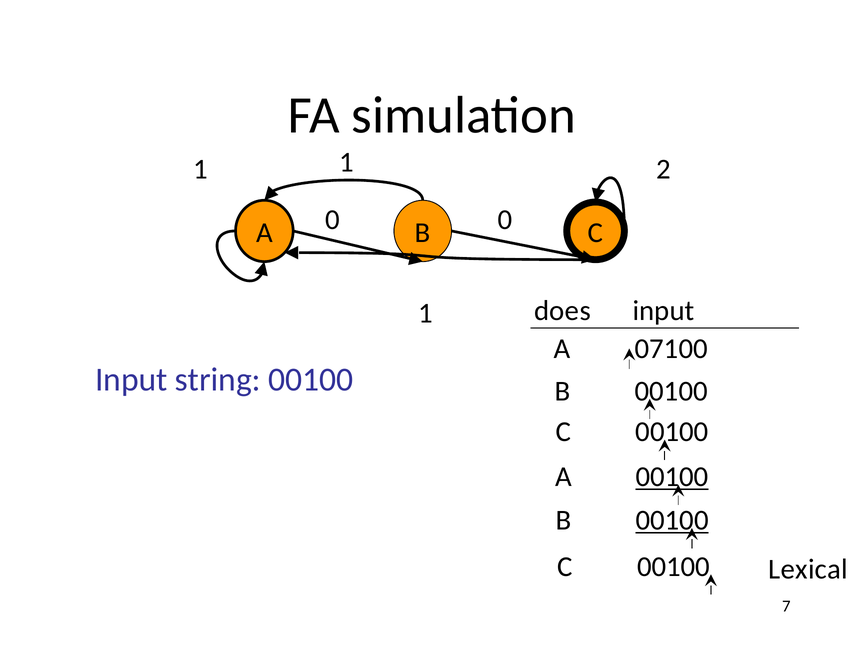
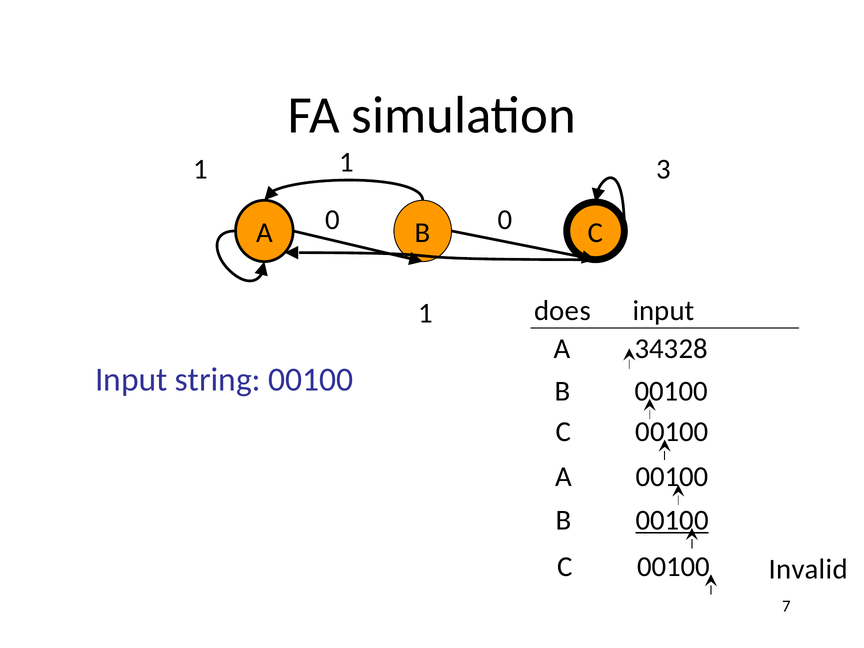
2: 2 -> 3 (664, 169)
07100: 07100 -> 34328 (671, 349)
00100 underline: present -> none (672, 477)
Lexical: Lexical -> Invalid (808, 569)
